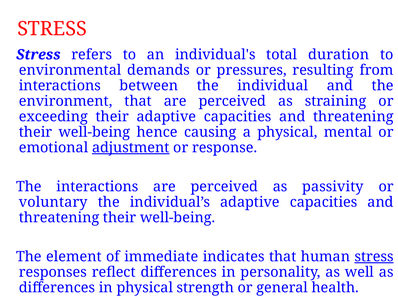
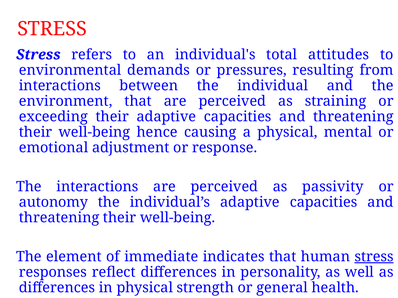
duration: duration -> attitudes (339, 55)
adjustment underline: present -> none (131, 148)
voluntary: voluntary -> autonomy (53, 202)
